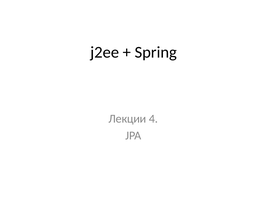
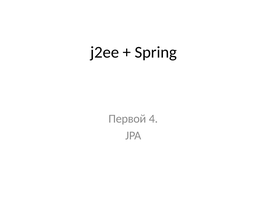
Лекции: Лекции -> Первой (127, 119)
